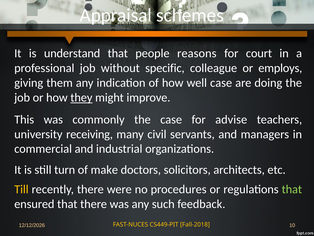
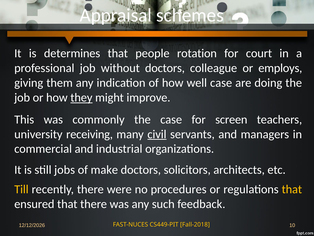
understand: understand -> determines (72, 53)
reasons: reasons -> rotation (197, 53)
without specific: specific -> doctors (165, 68)
advise: advise -> screen (231, 119)
civil underline: none -> present (157, 134)
turn: turn -> jobs (65, 169)
that colour: light green -> yellow (292, 189)
